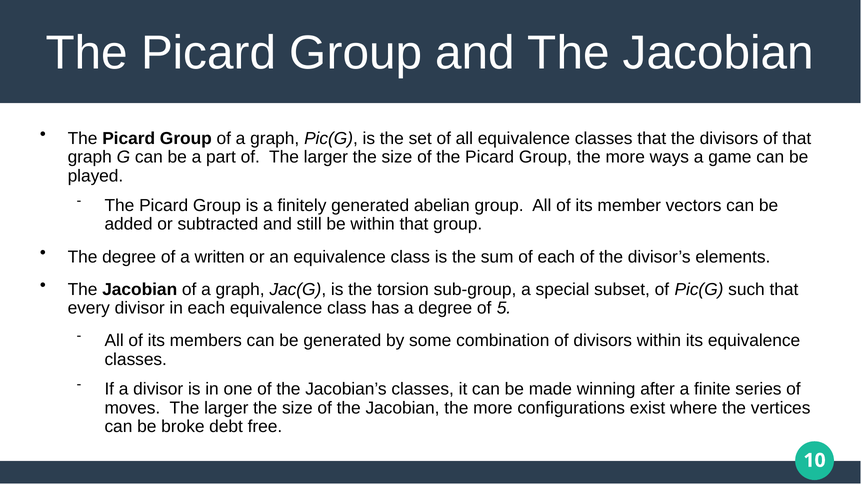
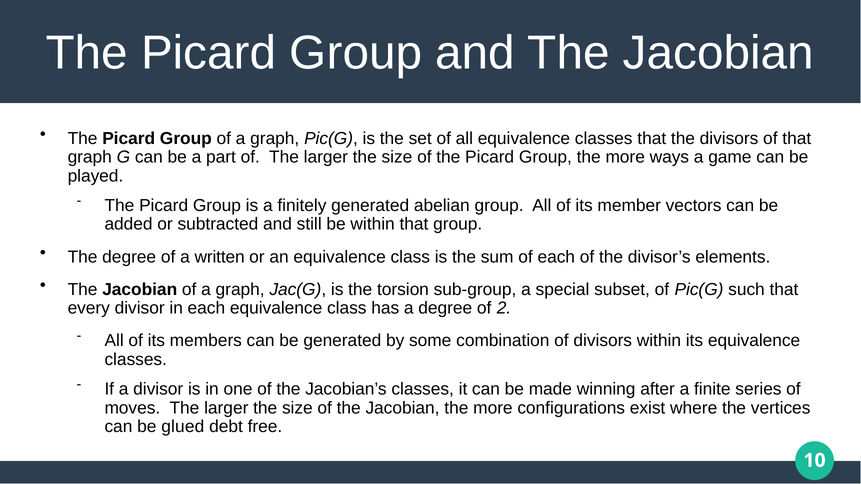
5: 5 -> 2 (504, 308)
broke: broke -> glued (183, 427)
